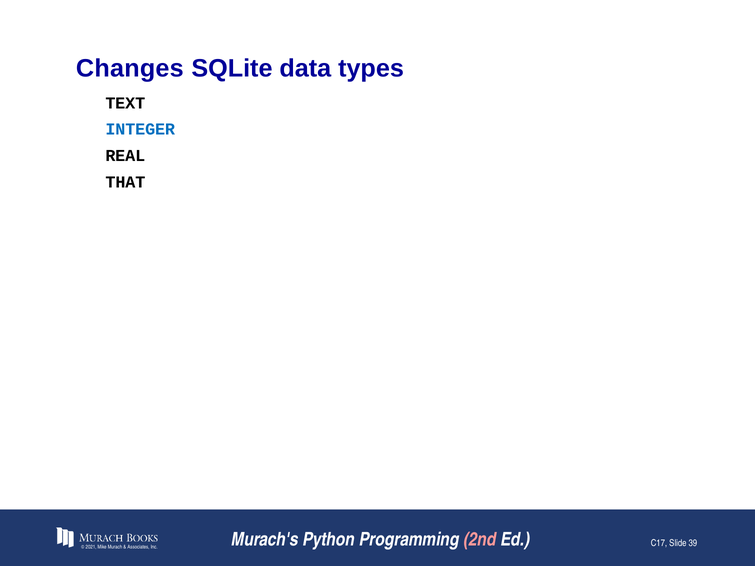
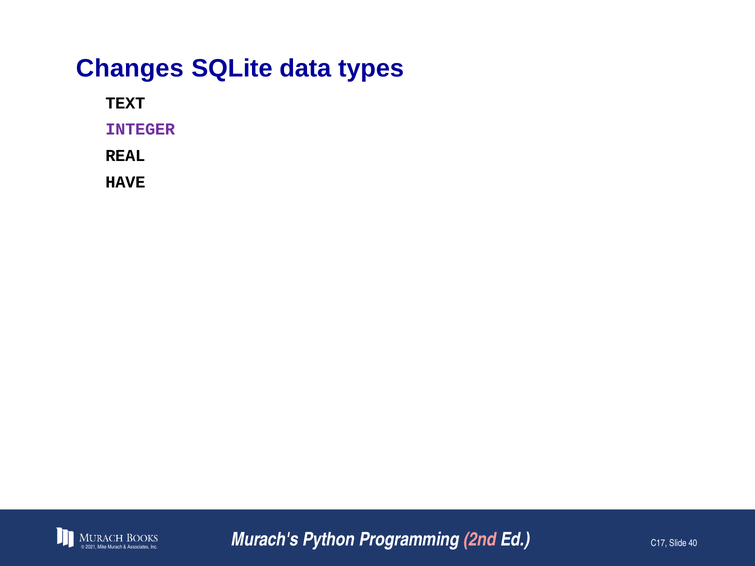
INTEGER colour: blue -> purple (140, 130)
THAT: THAT -> HAVE (125, 182)
39: 39 -> 40 (693, 543)
